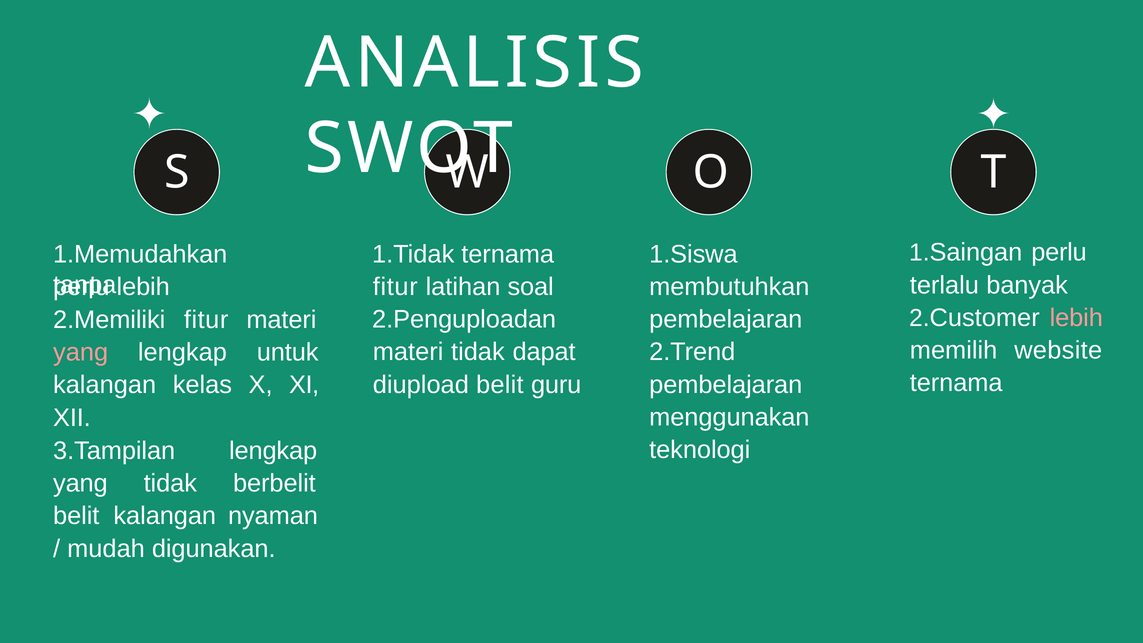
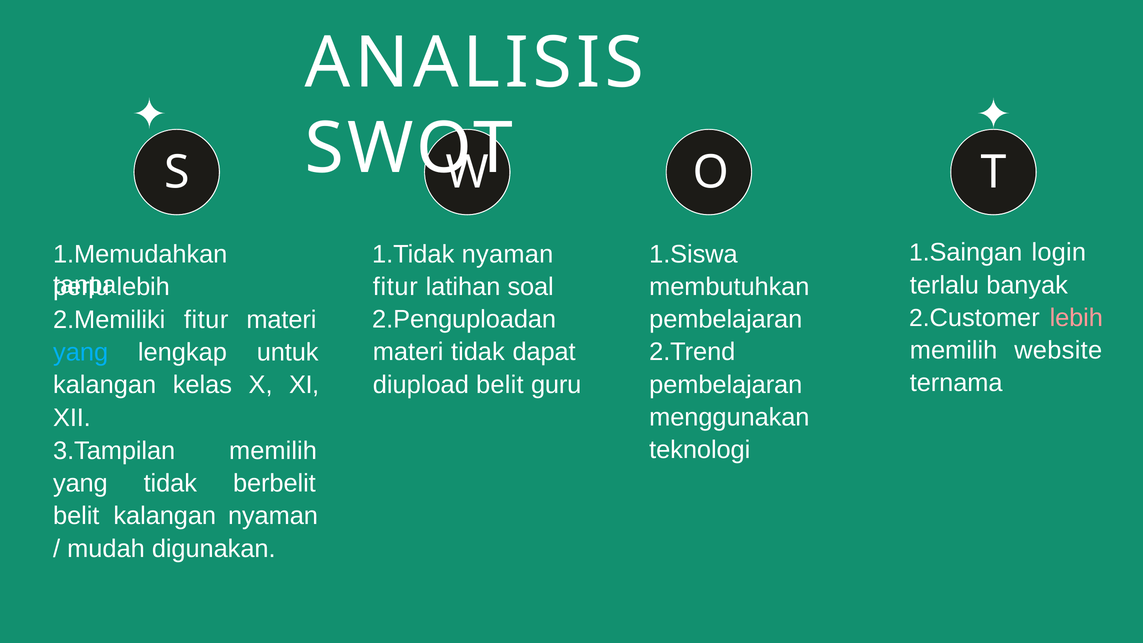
perlu: perlu -> login (1059, 253)
ternama: ternama -> nyaman (508, 254)
yang colour: pink -> light blue (81, 352)
3.Tampilan lengkap: lengkap -> memilih (273, 451)
